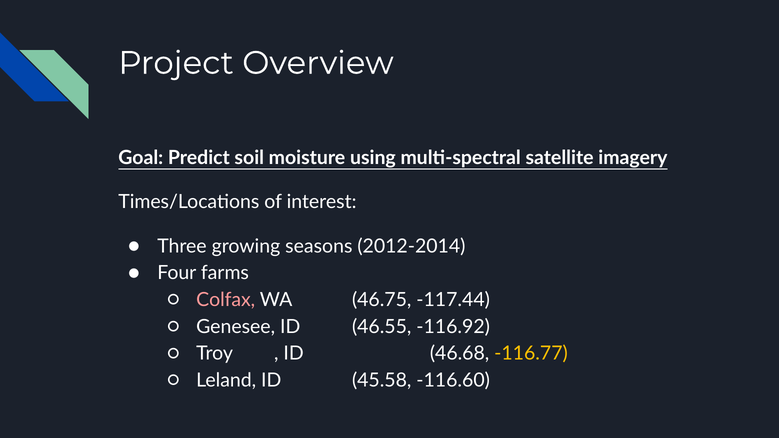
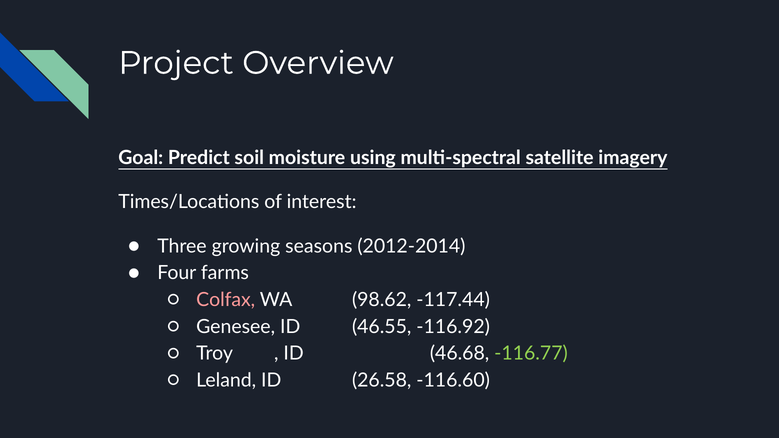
46.75: 46.75 -> 98.62 (382, 300)
-116.77 colour: yellow -> light green (531, 354)
45.58: 45.58 -> 26.58 (382, 381)
